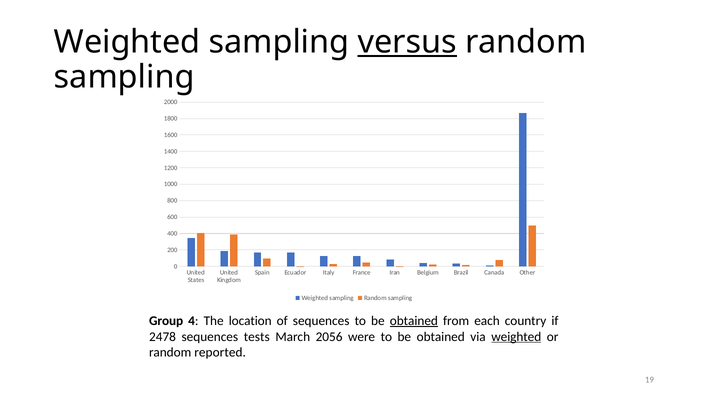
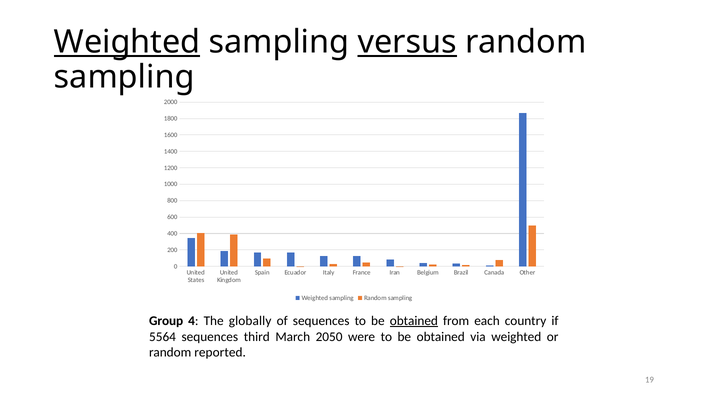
Weighted underline: none -> present (127, 42)
location: location -> globally (250, 321)
2478: 2478 -> 5564 (163, 337)
tests: tests -> third (257, 337)
2056: 2056 -> 2050 (329, 337)
weighted underline: present -> none (516, 337)
